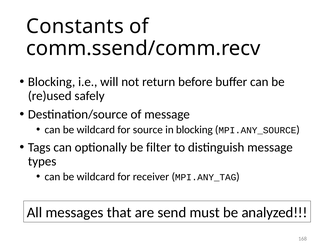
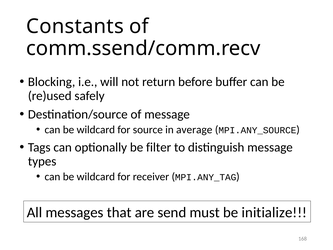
in blocking: blocking -> average (194, 130)
analyzed: analyzed -> initialize (274, 212)
